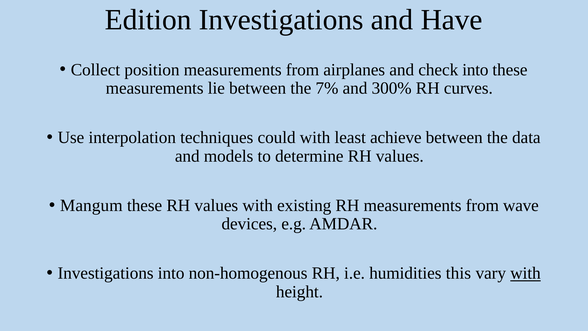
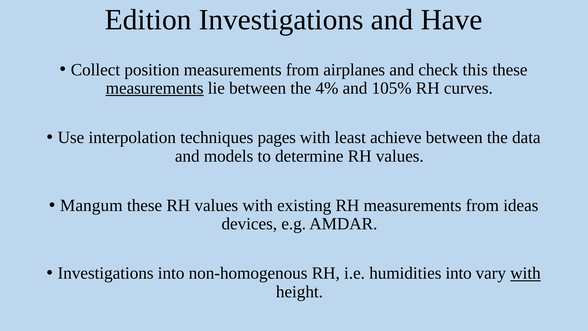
check into: into -> this (475, 70)
measurements underline: none -> present (155, 88)
7%: 7% -> 4% (327, 88)
300%: 300% -> 105% (392, 88)
could: could -> pages (277, 137)
wave: wave -> ideas (521, 205)
humidities this: this -> into (459, 273)
